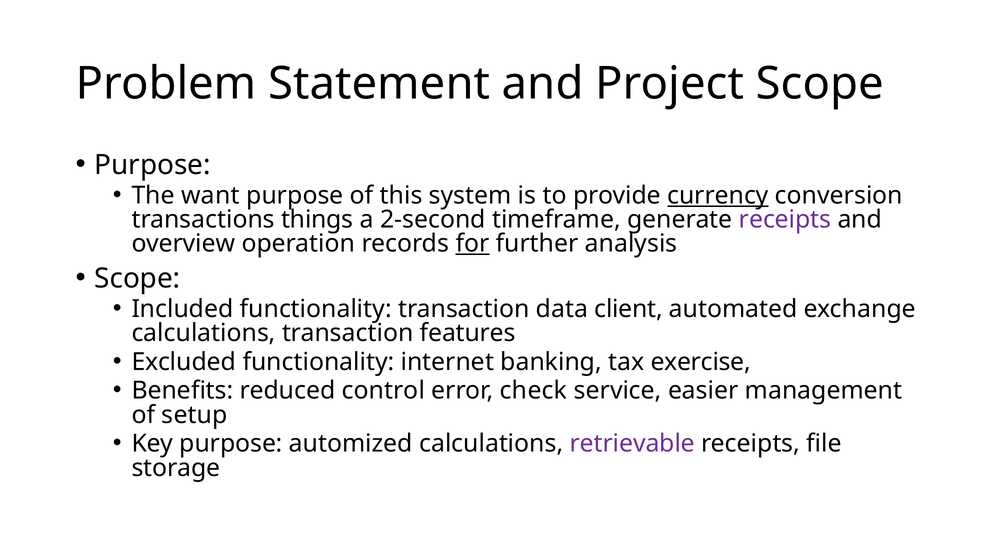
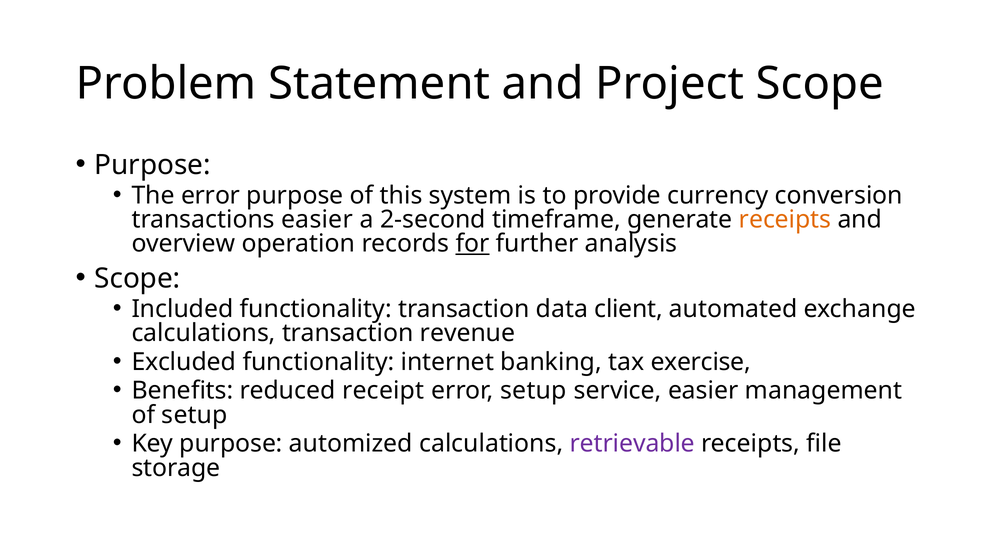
The want: want -> error (211, 195)
currency underline: present -> none (718, 195)
transactions things: things -> easier (317, 219)
receipts colour: purple -> orange (785, 219)
features: features -> revenue (468, 333)
control: control -> receipt (383, 390)
error check: check -> setup (534, 390)
